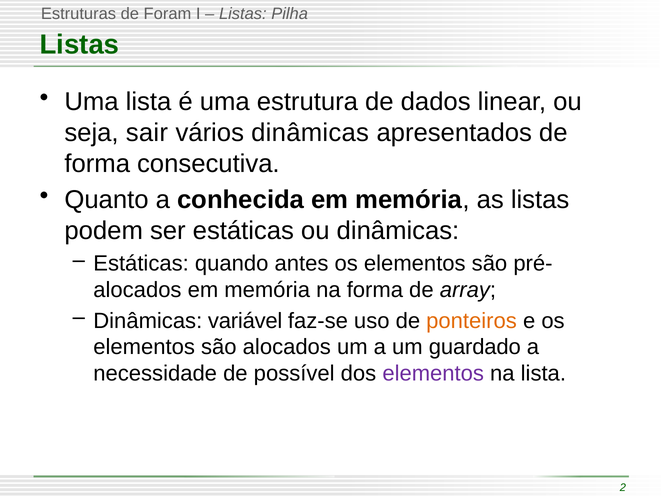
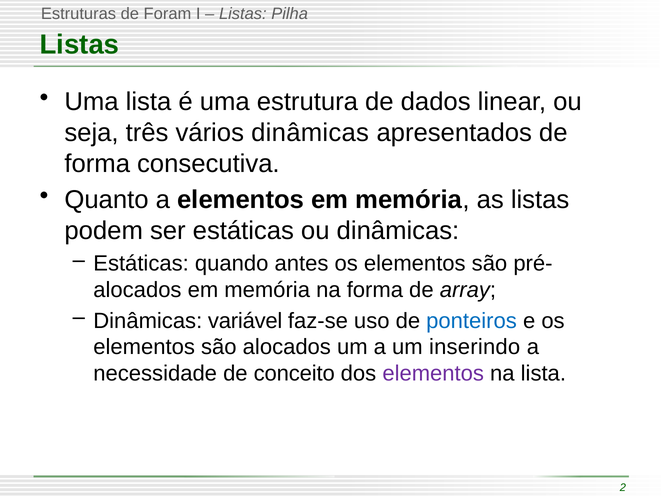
sair: sair -> três (147, 133)
a conhecida: conhecida -> elementos (241, 200)
ponteiros colour: orange -> blue (472, 321)
guardado: guardado -> inserindo (475, 347)
possível: possível -> conceito (294, 373)
